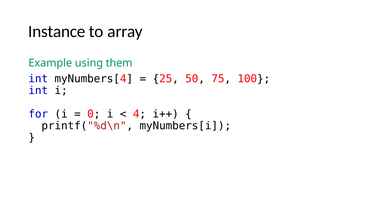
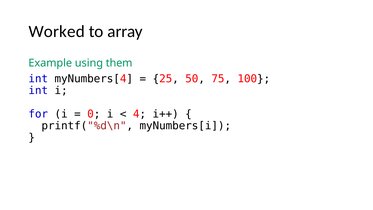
Instance: Instance -> Worked (57, 31)
